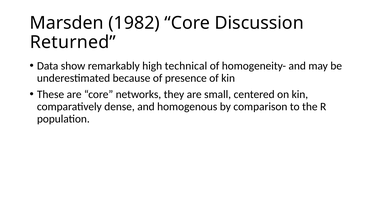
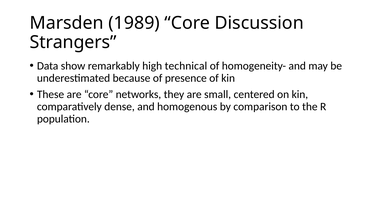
1982: 1982 -> 1989 (134, 23)
Returned: Returned -> Strangers (73, 42)
